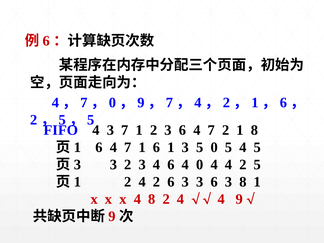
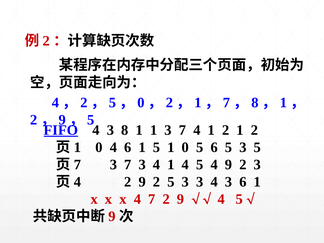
6: 6 -> 2 (46, 41)
7: 7 -> 2 (84, 103)
0: 0 -> 5 (112, 103)
9: 9 -> 0 (141, 103)
7: 7 -> 2 (169, 103)
4: 4 -> 1 (198, 103)
2: 2 -> 7 (226, 103)
1: 1 -> 8 (255, 103)
6: 6 -> 1 (283, 103)
5: 5 -> 9 (62, 120)
FIFO underline: none -> present (61, 130)
3 7: 7 -> 8 (125, 130)
2: 2 -> 1 (154, 130)
6: 6 -> 7 (182, 130)
7: 7 -> 1 (211, 130)
2 1 8: 8 -> 2 (254, 130)
6: 6 -> 0 (99, 147)
7: 7 -> 6 (128, 147)
6: 6 -> 5 (157, 147)
3: 3 -> 0 (185, 147)
5 0: 0 -> 6 (214, 147)
4: 4 -> 3 (243, 147)
3: 3 -> 7 (77, 165)
2: 2 -> 7 (128, 165)
3 4 6: 6 -> 1 (171, 165)
0: 0 -> 5 (200, 165)
4 4: 4 -> 9 (229, 165)
2 5: 5 -> 3 (257, 165)
1: 1 -> 4 (77, 182)
4: 4 -> 9 (142, 182)
2 6: 6 -> 5 (171, 182)
3 3 6: 6 -> 4 (214, 182)
3 8: 8 -> 6 (243, 182)
4 8: 8 -> 7 (152, 199)
4: 4 -> 9 (181, 199)
9: 9 -> 5 (239, 199)
